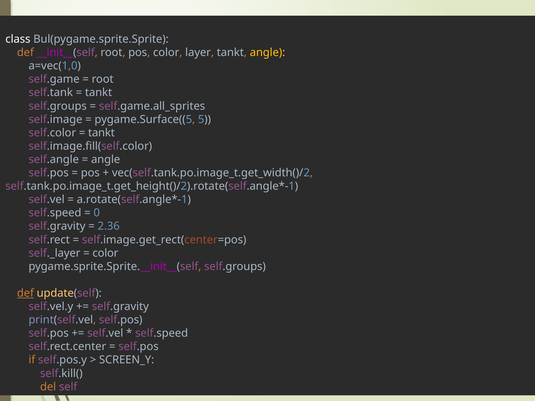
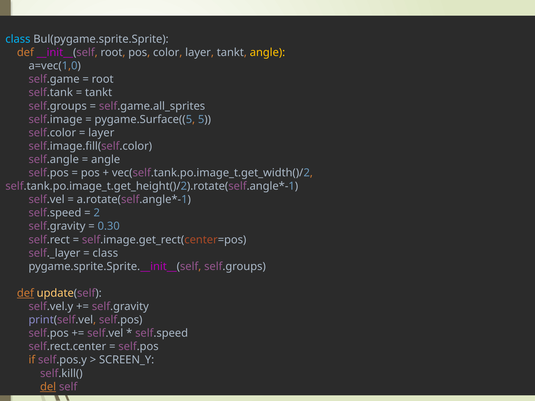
class colour: white -> light blue (18, 39)
tankt: tankt -> layer (101, 133)
0: 0 -> 2 (97, 213)
2.36: 2.36 -> 0.30 (109, 226)
color: color -> class (105, 253)
del underline: none -> present (48, 387)
